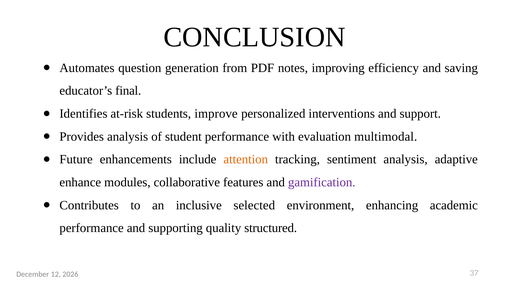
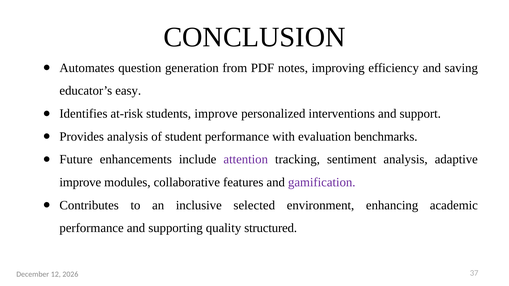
final: final -> easy (128, 91)
multimodal: multimodal -> benchmarks (386, 137)
attention colour: orange -> purple (246, 160)
enhance: enhance -> improve (80, 183)
